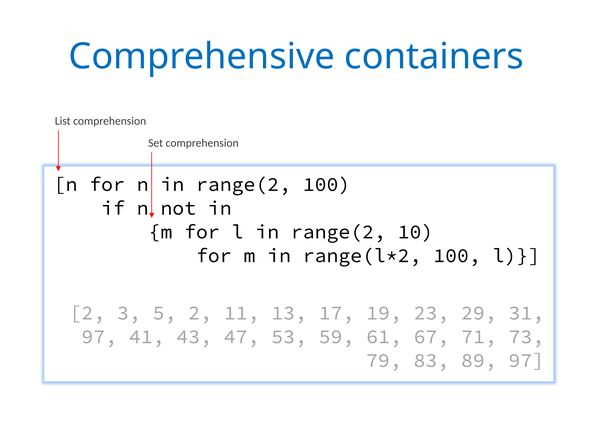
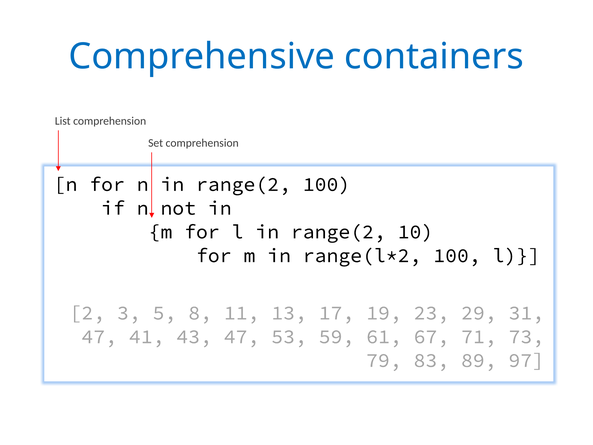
5 2: 2 -> 8 (200, 313)
97: 97 -> 47 (99, 336)
